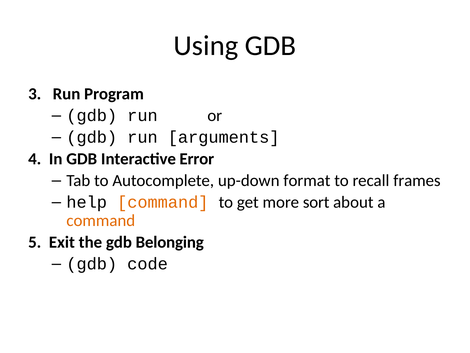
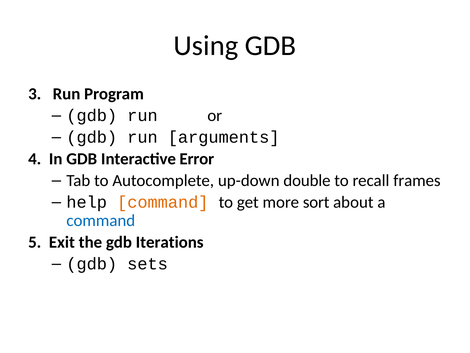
format: format -> double (307, 180)
command colour: orange -> blue (101, 220)
Belonging: Belonging -> Iterations (170, 242)
code: code -> sets (148, 263)
